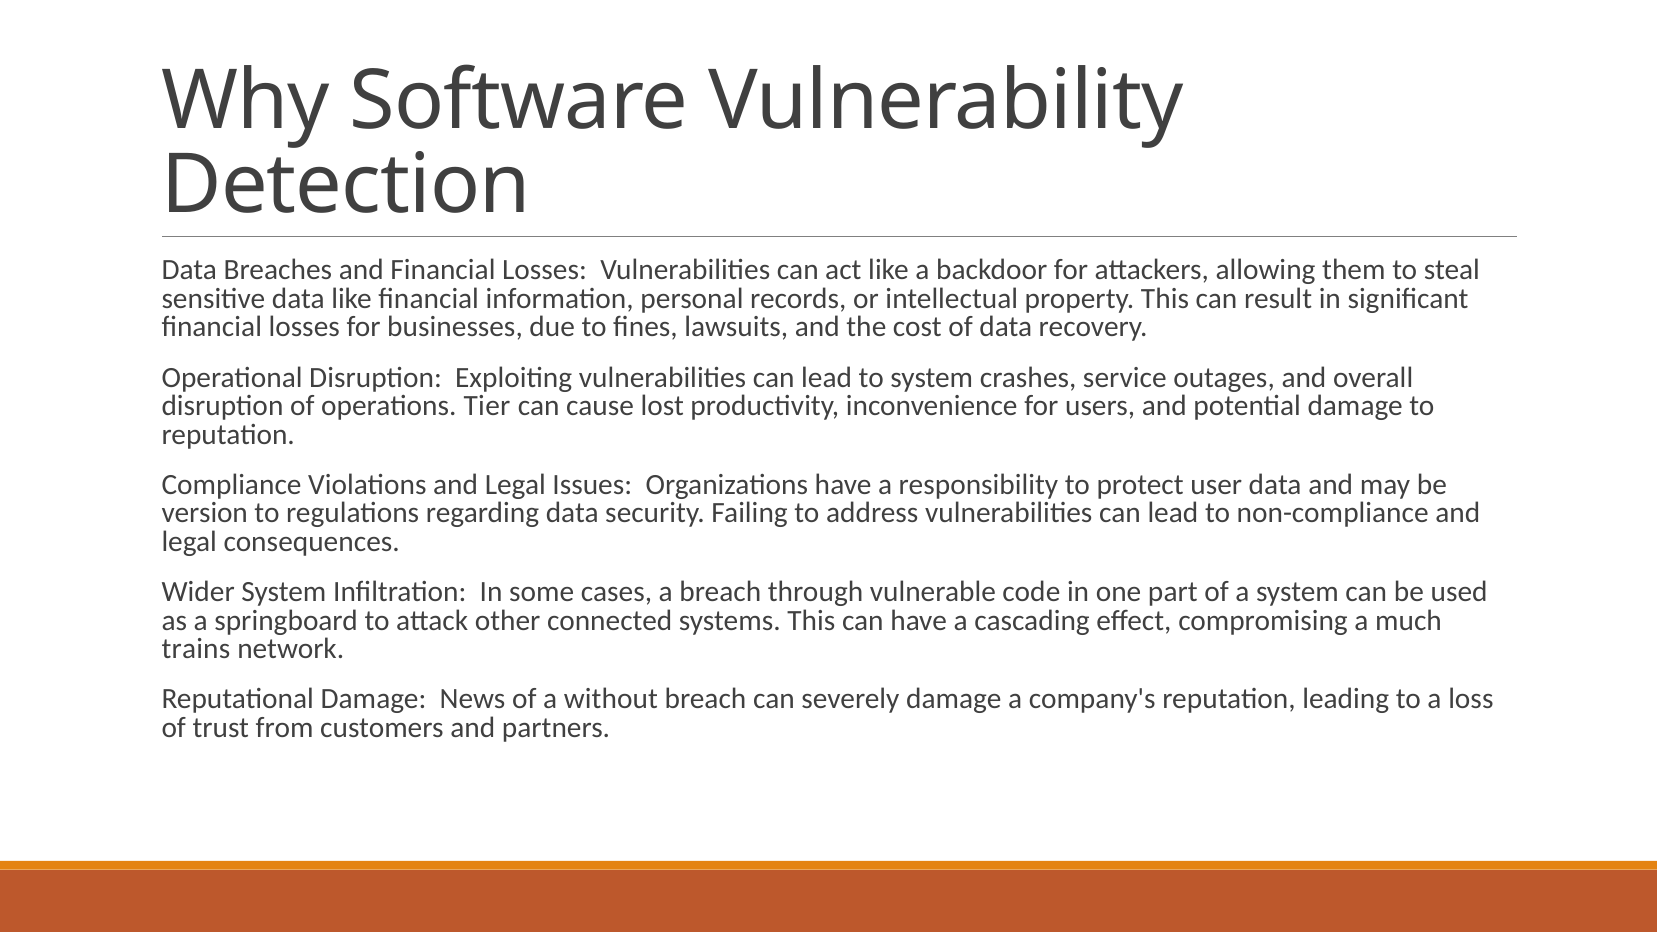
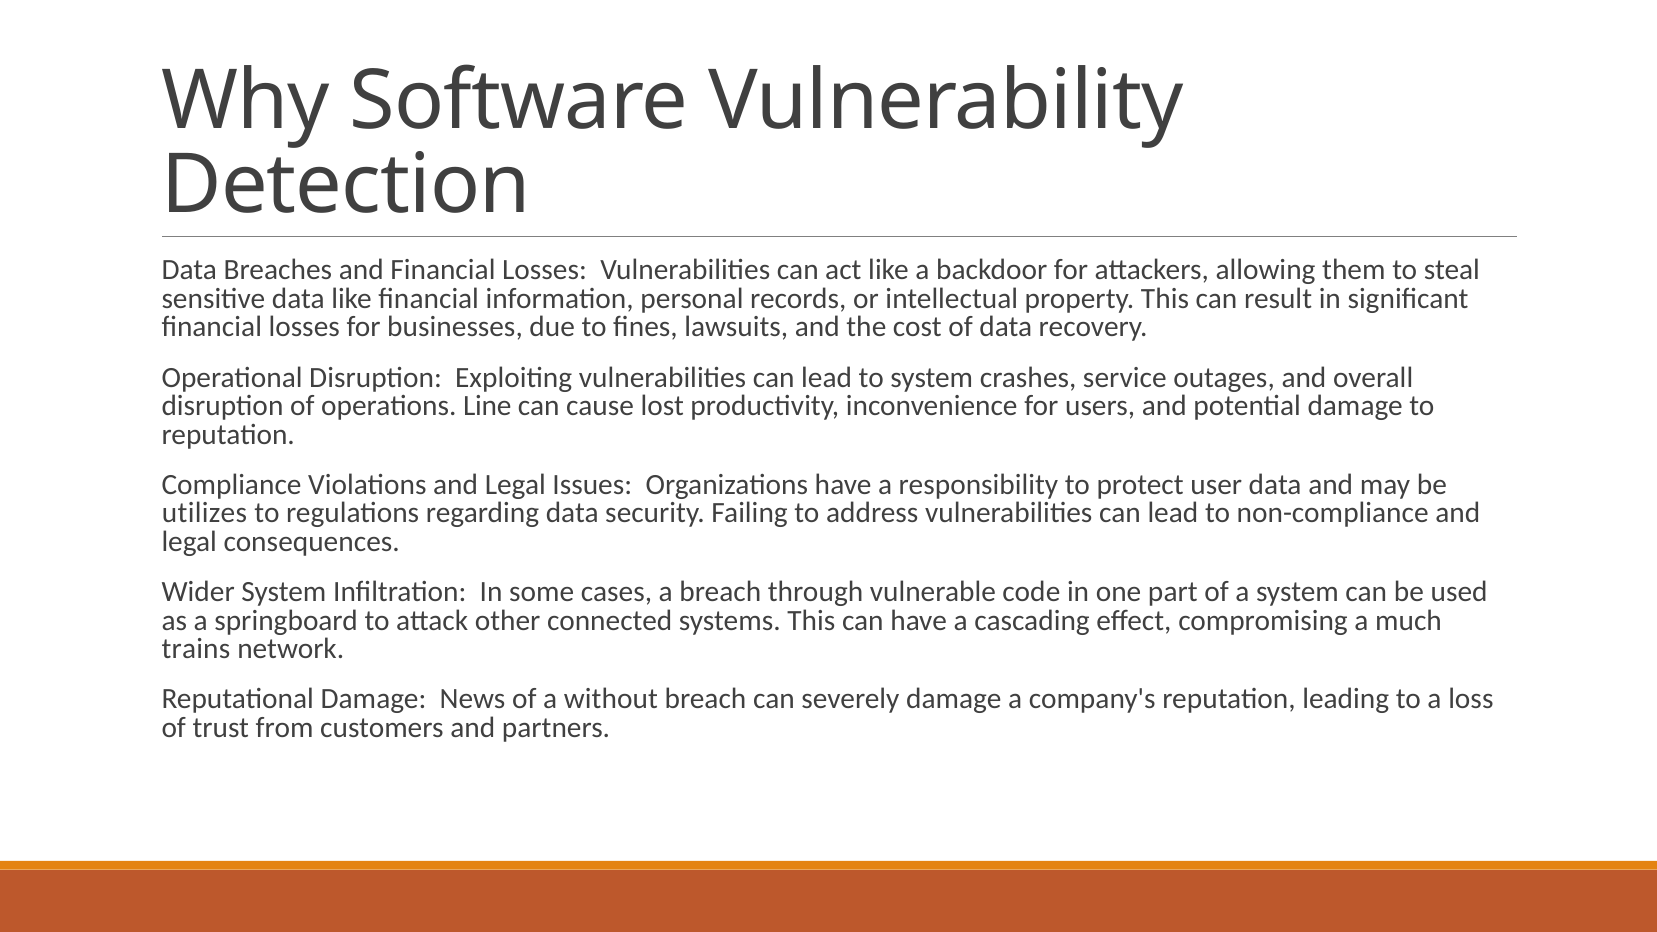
Tier: Tier -> Line (487, 406)
version: version -> utilizes (205, 513)
